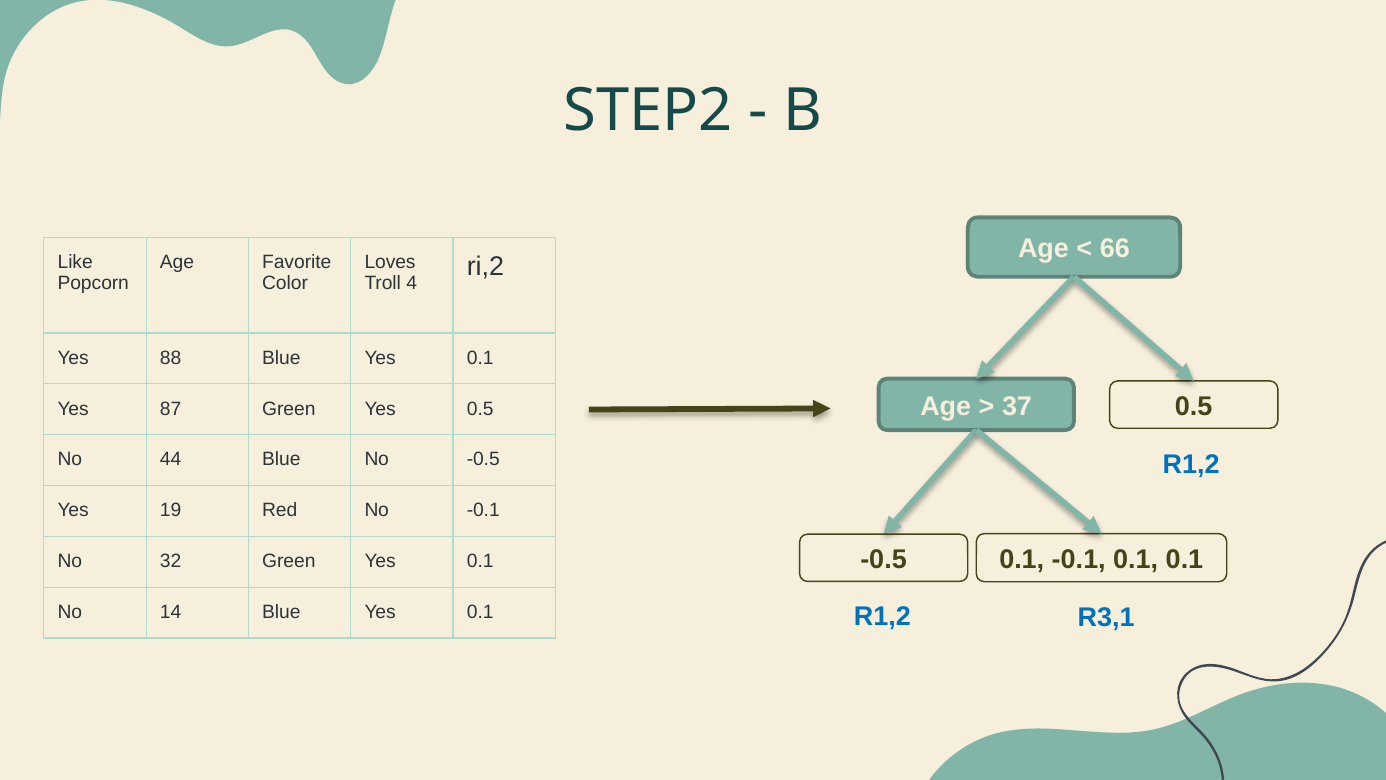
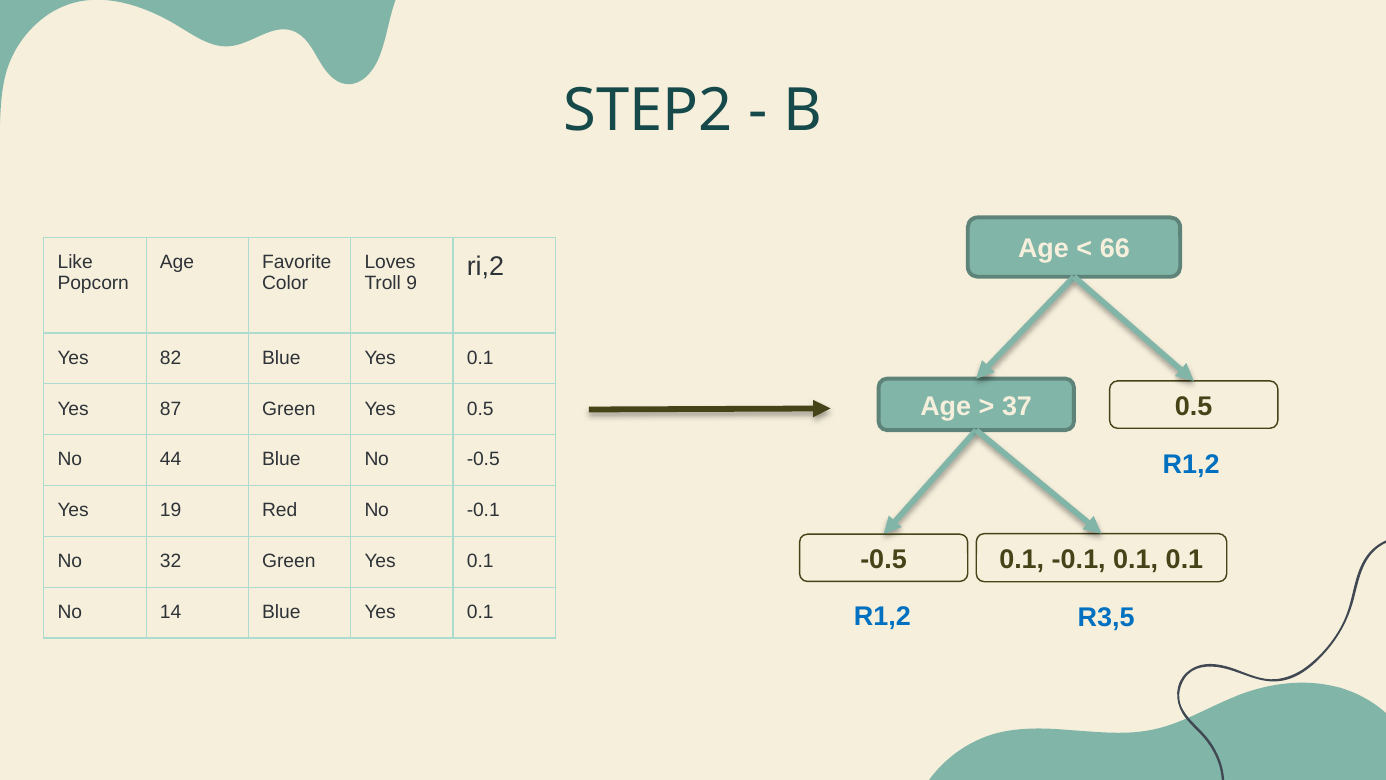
4: 4 -> 9 (412, 283)
88: 88 -> 82 (171, 358)
R3,1: R3,1 -> R3,5 (1106, 617)
